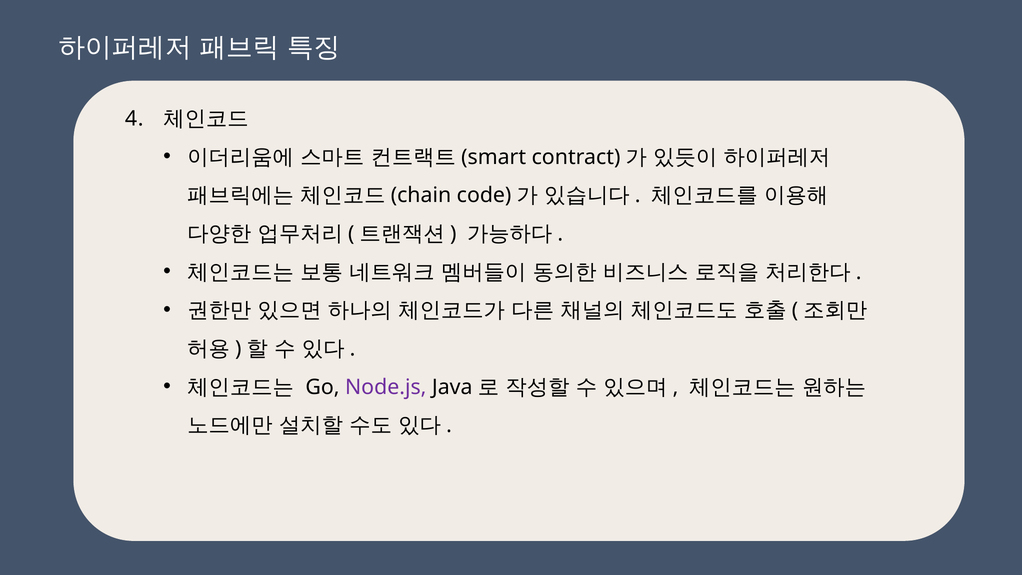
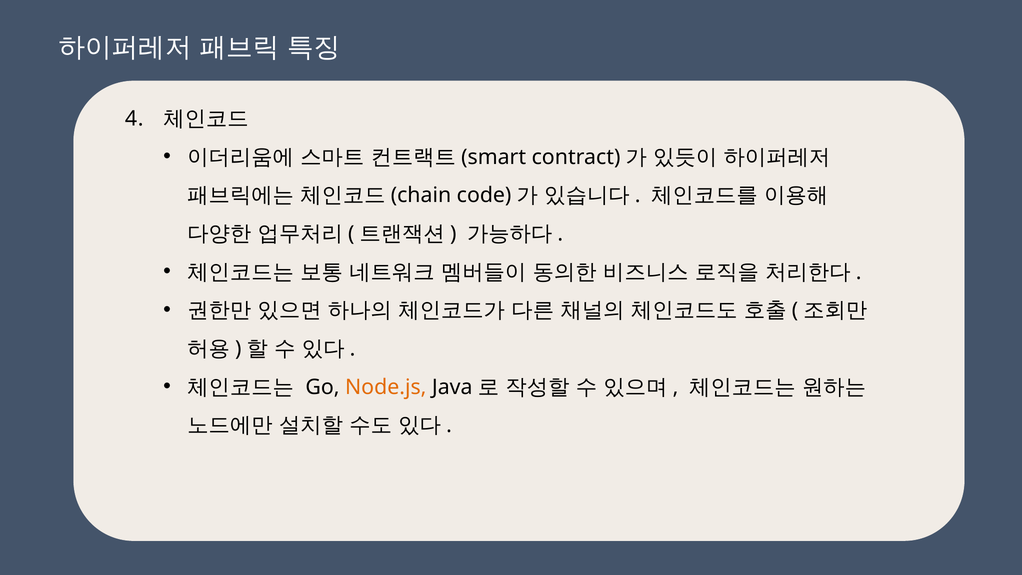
Node.js colour: purple -> orange (386, 387)
